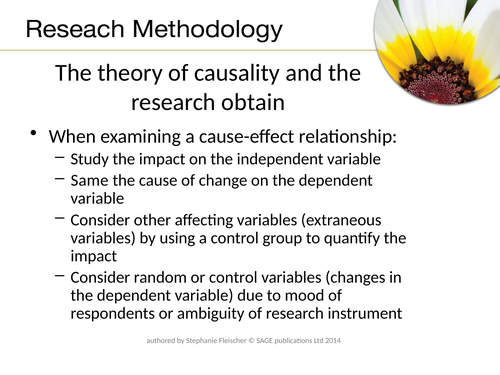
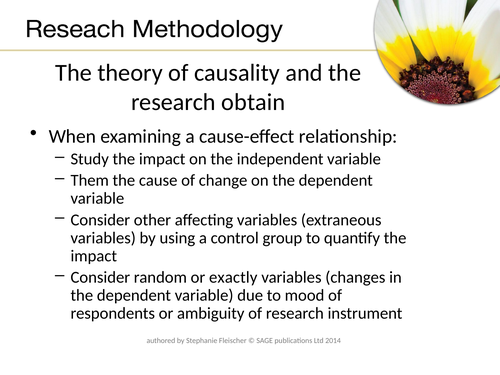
Same: Same -> Them (90, 180)
or control: control -> exactly (233, 277)
